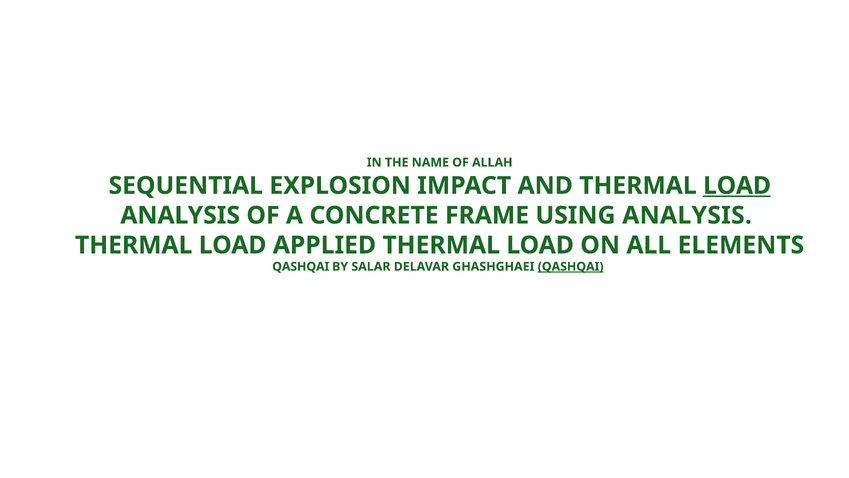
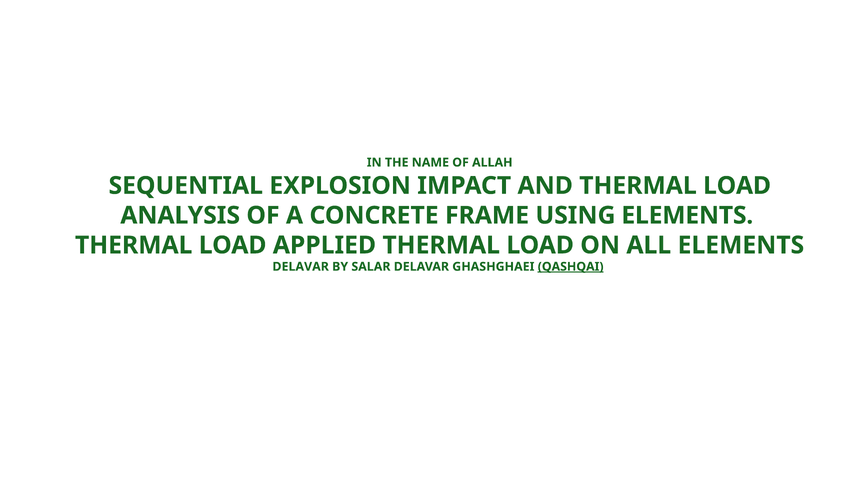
LOAD underline: present -> none (737, 186)
USING ANALYSIS: ANALYSIS -> ELEMENTS (687, 215)
QASHQAI: QASHQAI -> DELAVAR (301, 266)
